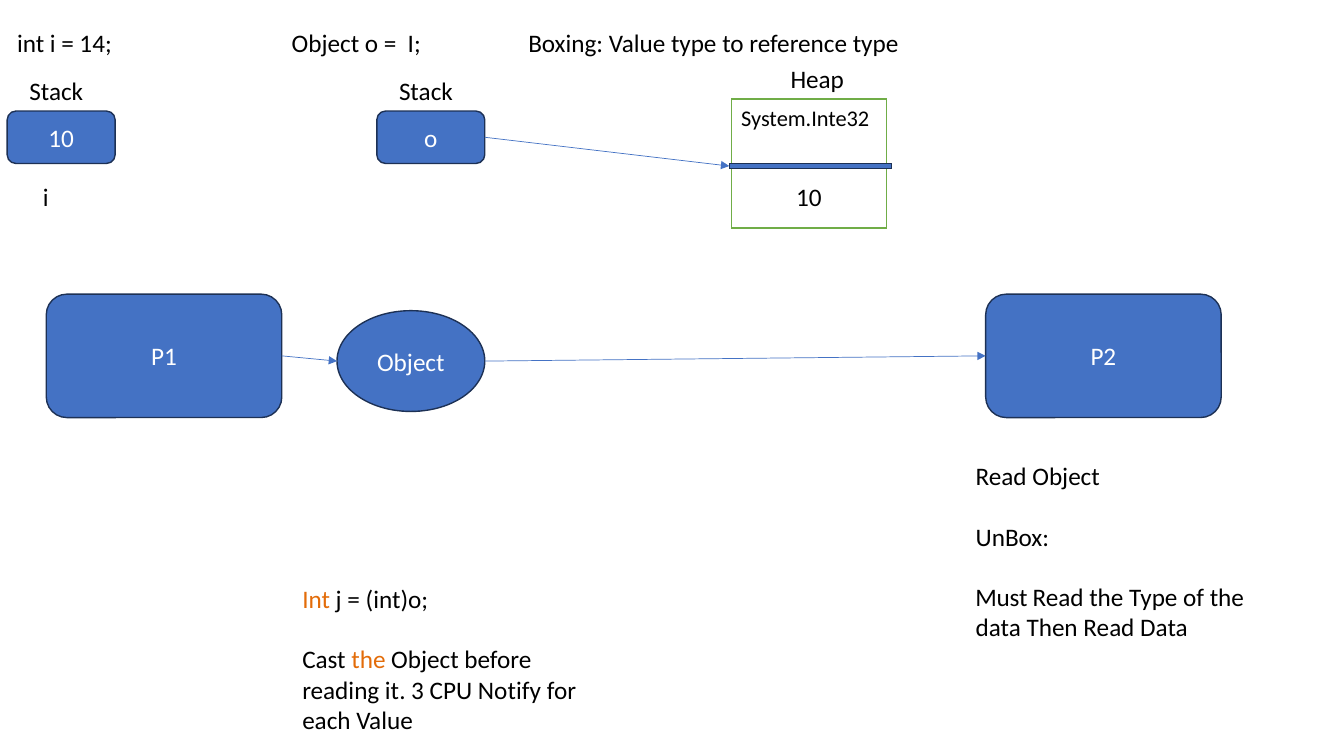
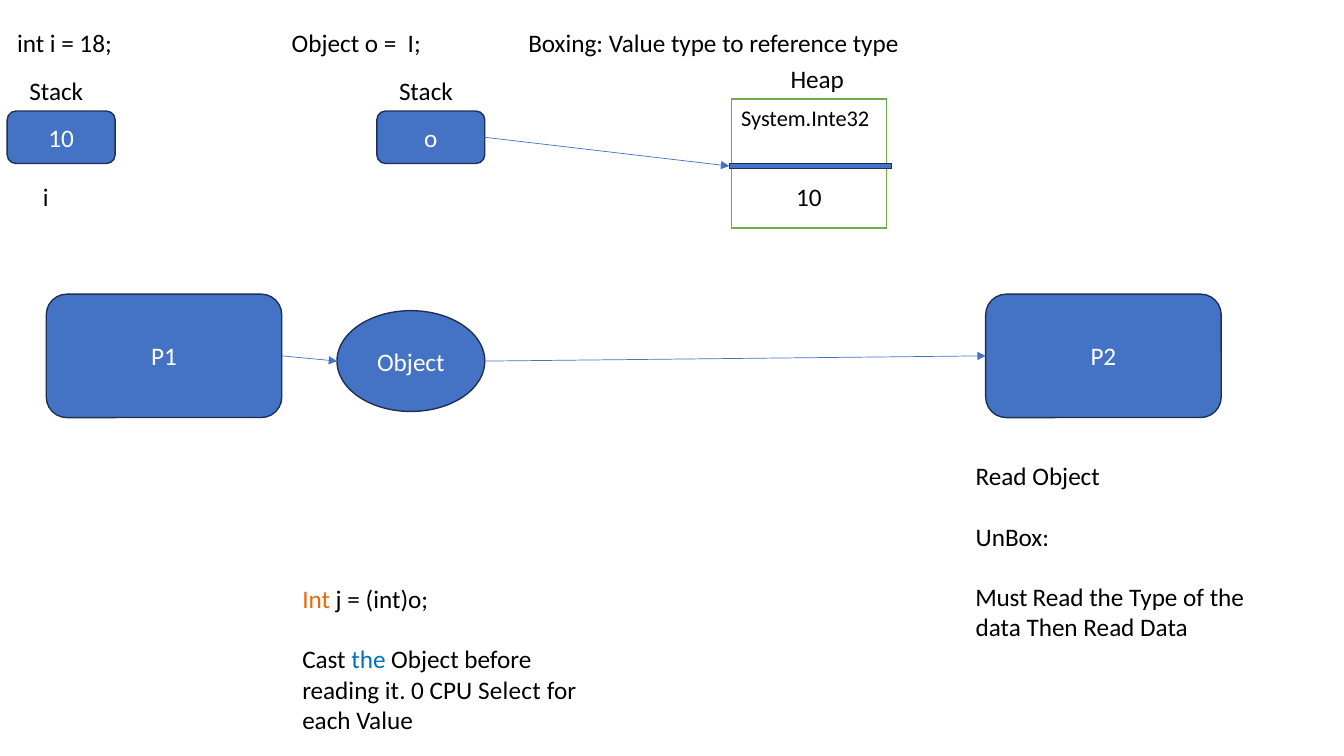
14: 14 -> 18 (96, 44)
the colour: orange -> blue (368, 661)
3: 3 -> 0 (418, 691)
Notify: Notify -> Select (509, 691)
